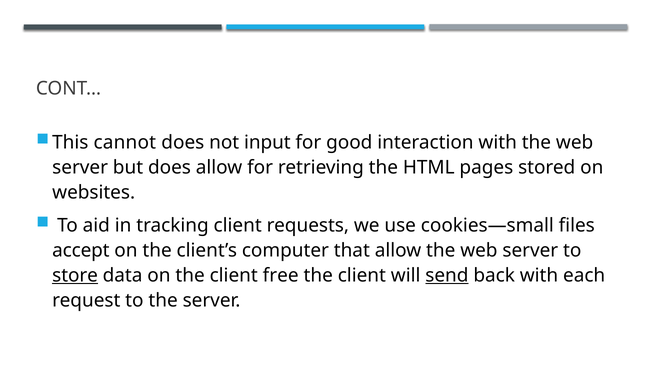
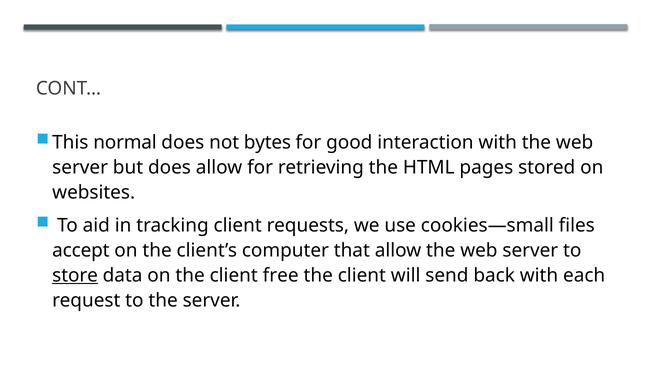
cannot: cannot -> normal (125, 142)
input: input -> bytes (267, 142)
send underline: present -> none (447, 276)
